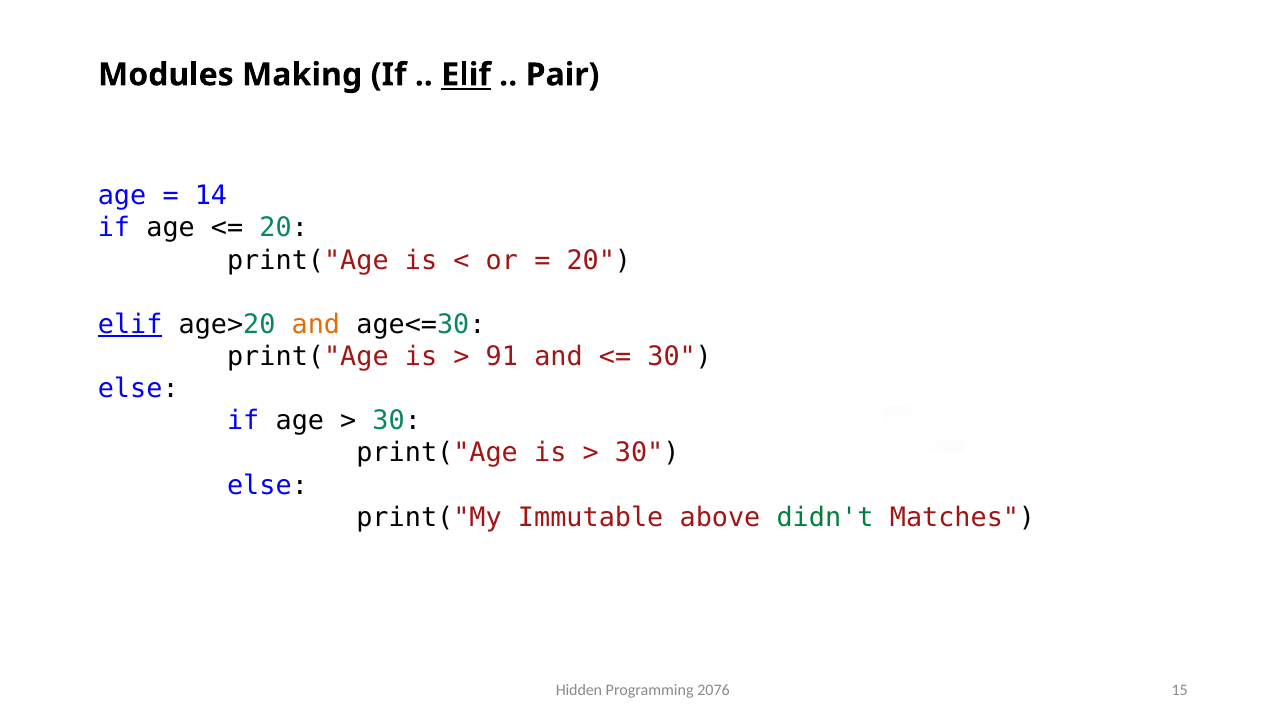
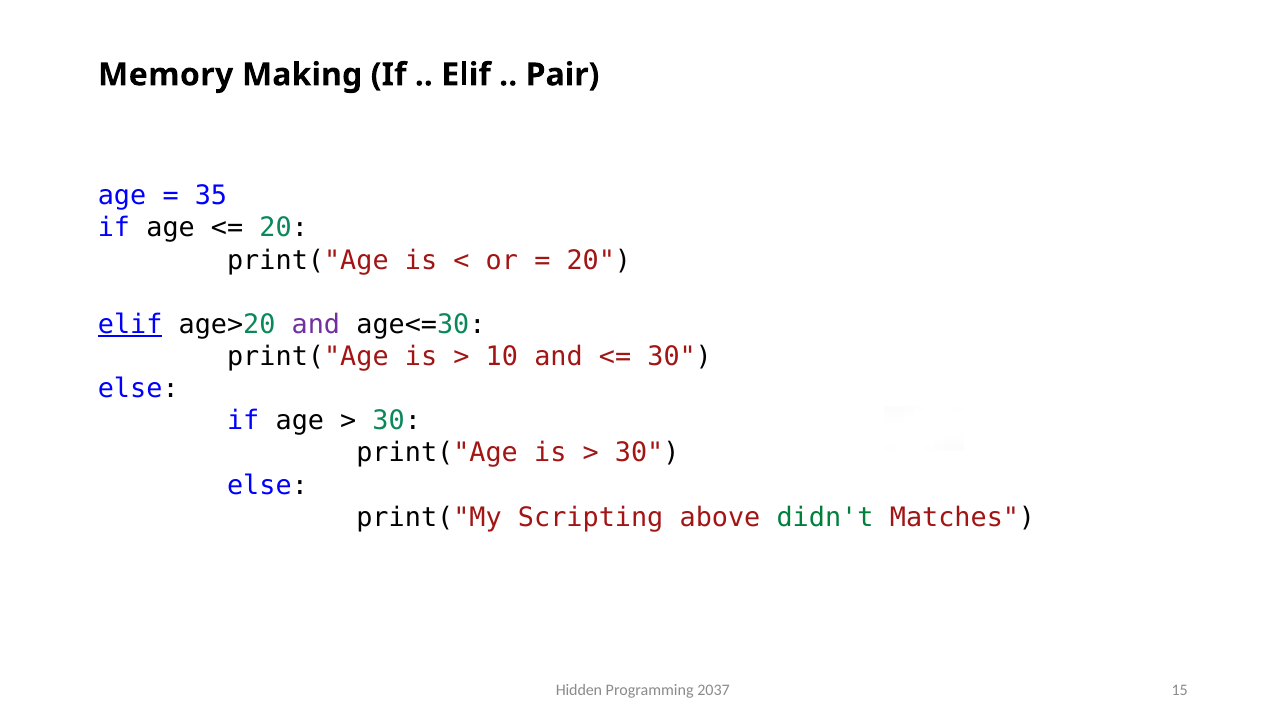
Modules: Modules -> Memory (166, 75)
Elif underline: present -> none (466, 75)
14: 14 -> 35 (211, 196)
and colour: orange -> purple (316, 325)
91: 91 -> 10 (502, 357)
Immutable: Immutable -> Scripting (591, 518)
2076: 2076 -> 2037 (714, 691)
